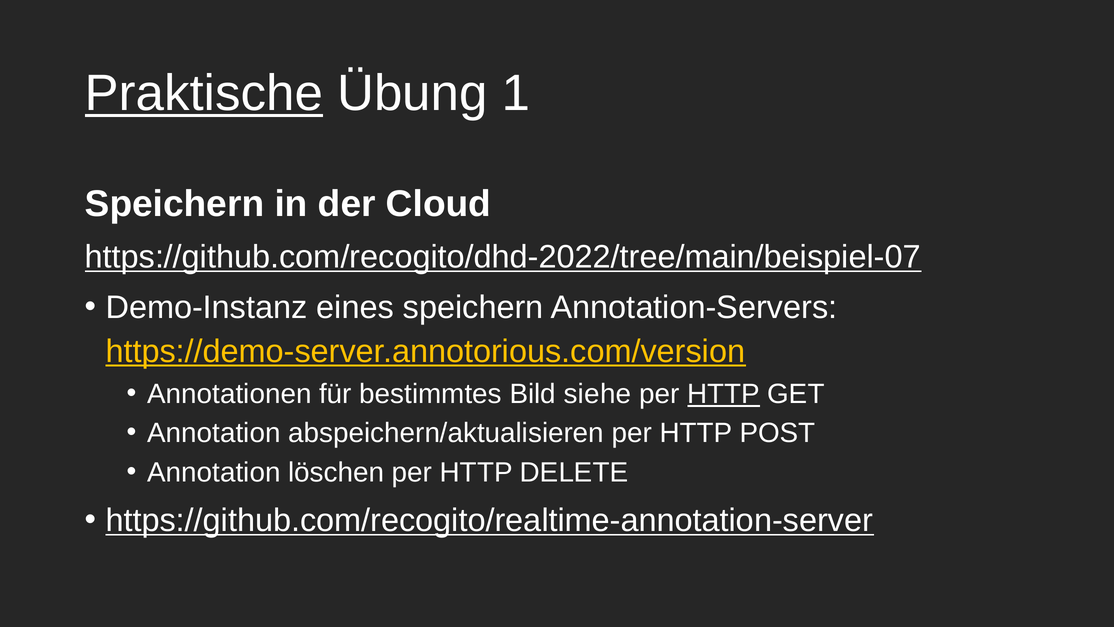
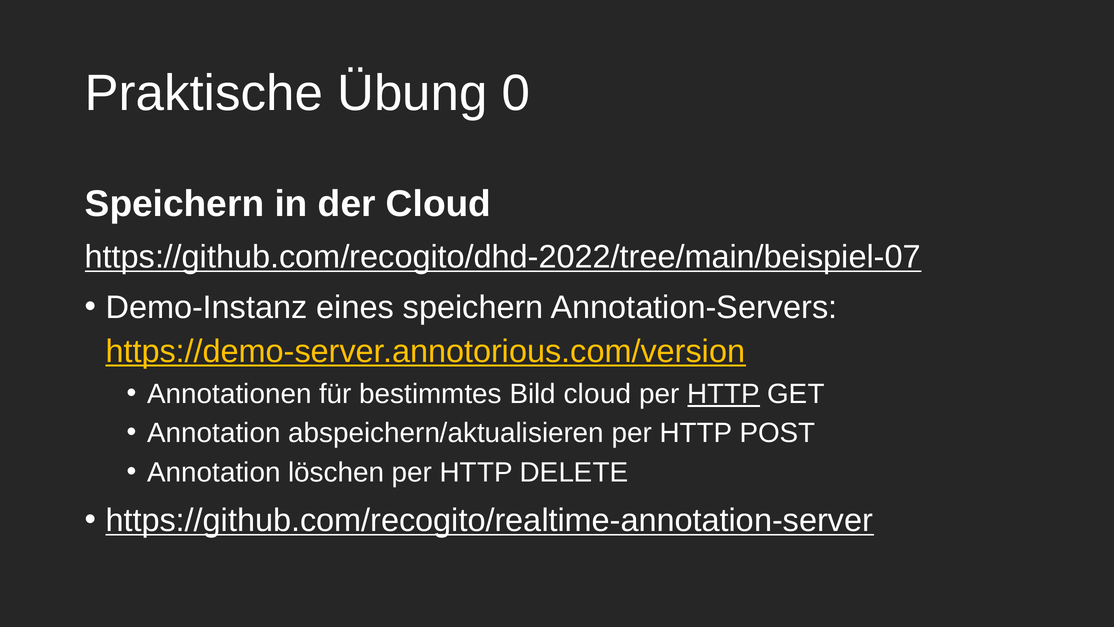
Praktische underline: present -> none (204, 94)
1: 1 -> 0 (516, 94)
Bild siehe: siehe -> cloud (598, 394)
